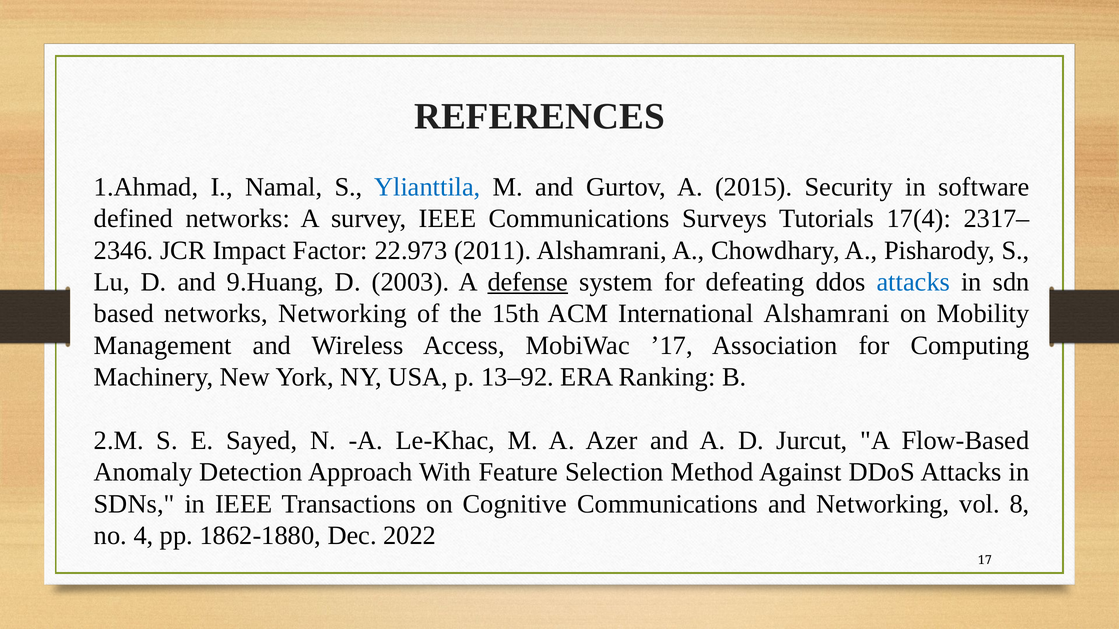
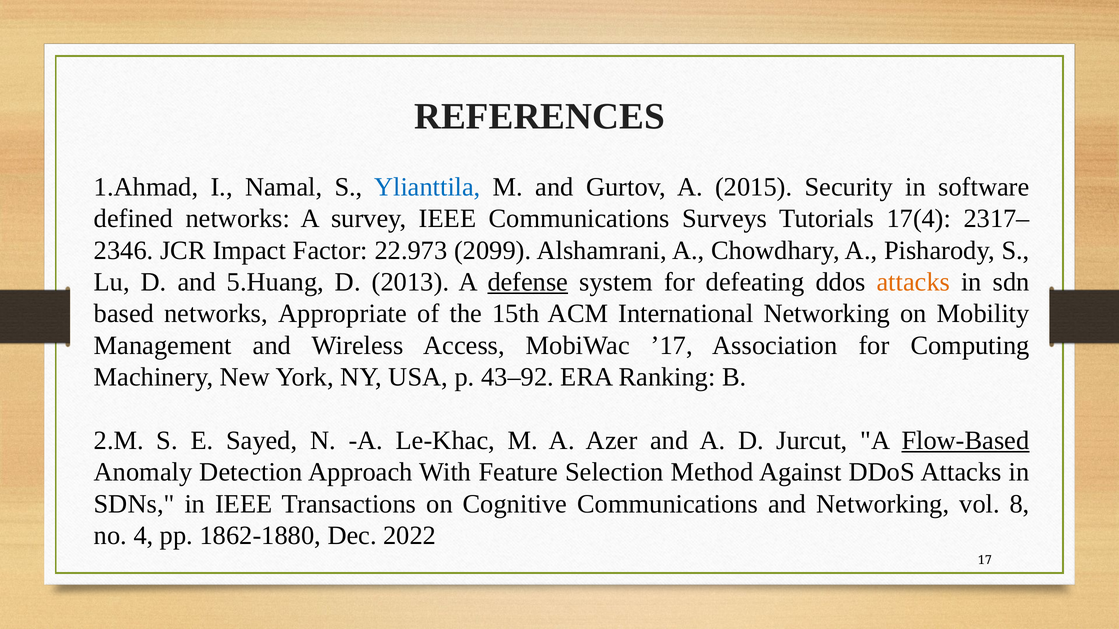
2011: 2011 -> 2099 (493, 251)
9.Huang: 9.Huang -> 5.Huang (275, 282)
2003: 2003 -> 2013 (411, 282)
attacks colour: blue -> orange (913, 282)
networks Networking: Networking -> Appropriate (343, 314)
International Alshamrani: Alshamrani -> Networking (827, 314)
13–92: 13–92 -> 43–92 (517, 377)
Flow-Based underline: none -> present (965, 441)
